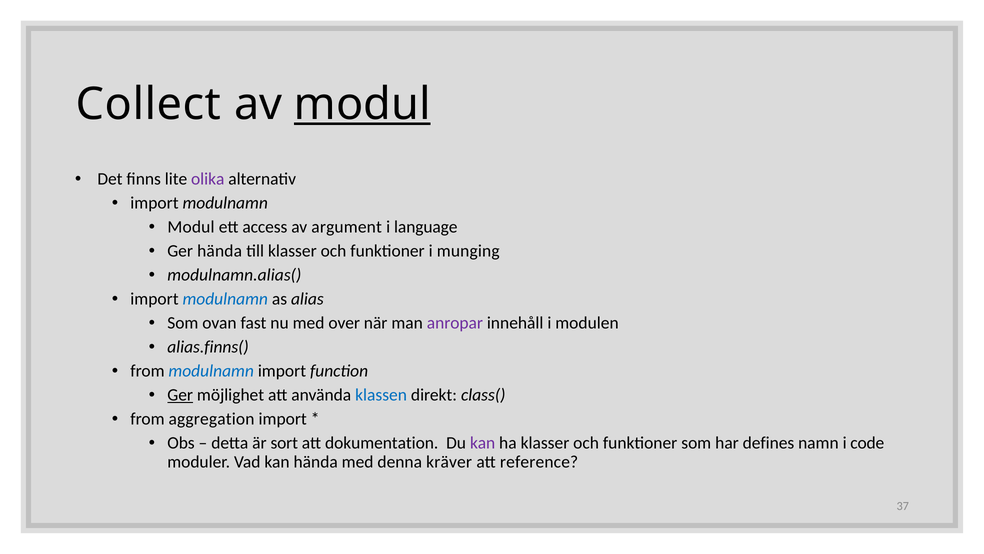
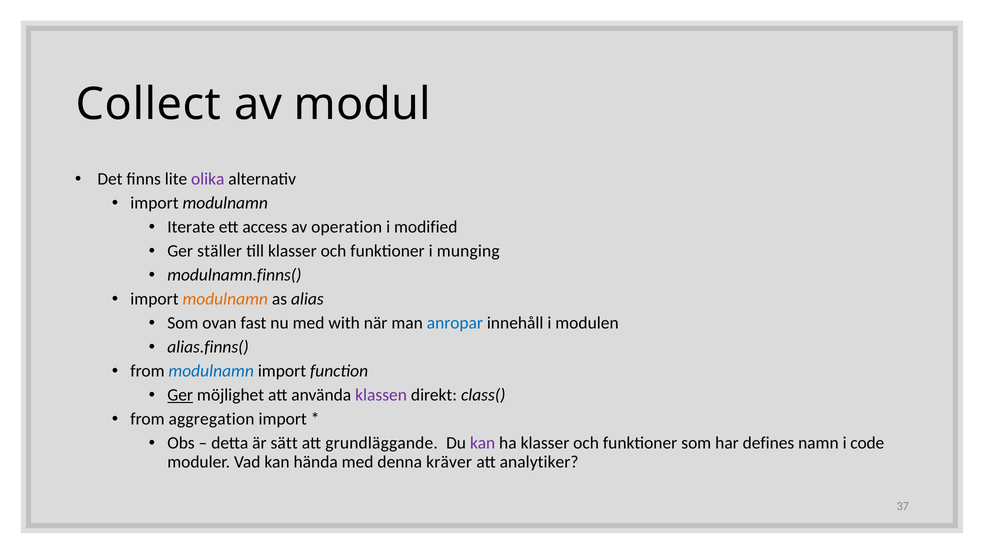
modul underline: present -> none (362, 104)
Modul: Modul -> Iterate (191, 227)
argument: argument -> operation (347, 227)
language: language -> modified (426, 227)
Ger hända: hända -> ställer (220, 251)
modulnamn.alias(: modulnamn.alias( -> modulnamn.finns( (234, 275)
modulnamn colour: blue -> orange (225, 299)
over: over -> with (344, 323)
anropar colour: purple -> blue (455, 323)
klassen colour: blue -> purple (381, 395)
sort: sort -> sätt (284, 443)
dokumentation: dokumentation -> grundläggande (382, 443)
reference: reference -> analytiker (539, 462)
